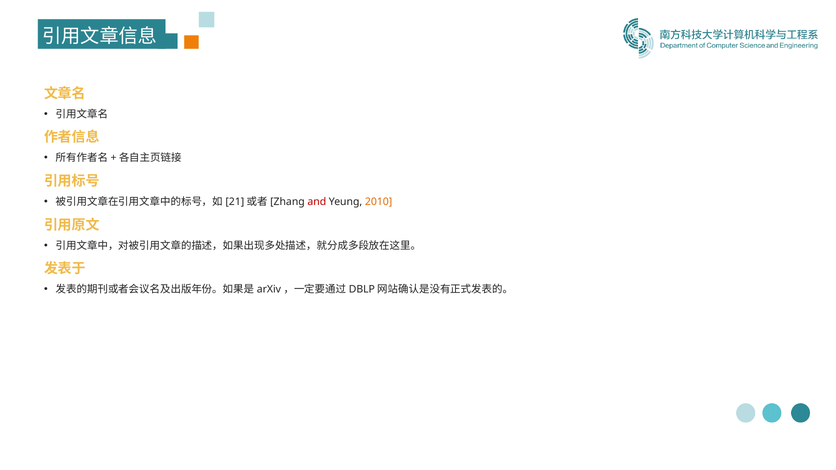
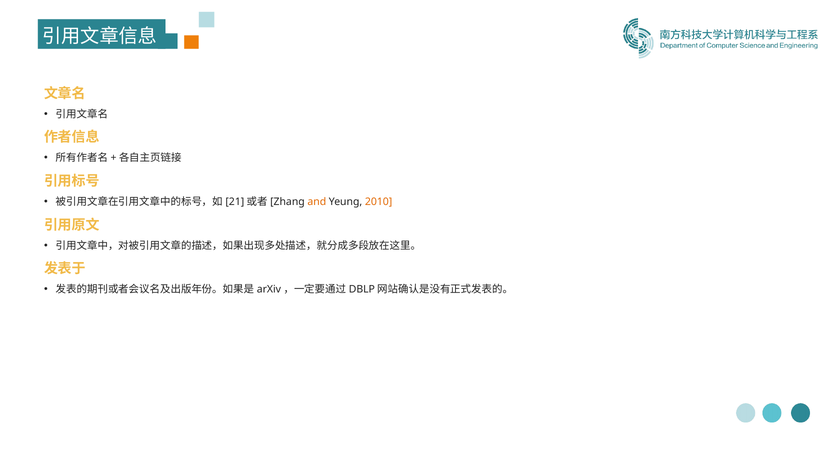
and colour: red -> orange (317, 202)
